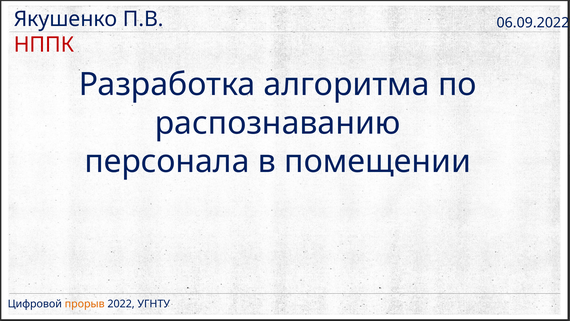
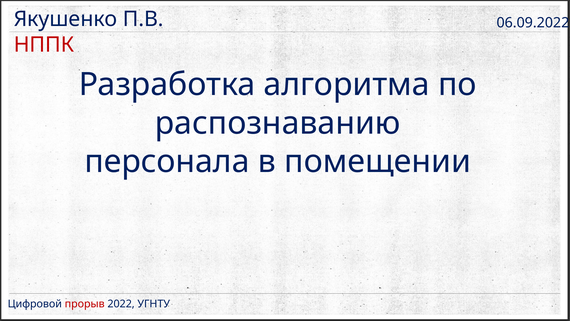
прорыв colour: orange -> red (85, 303)
